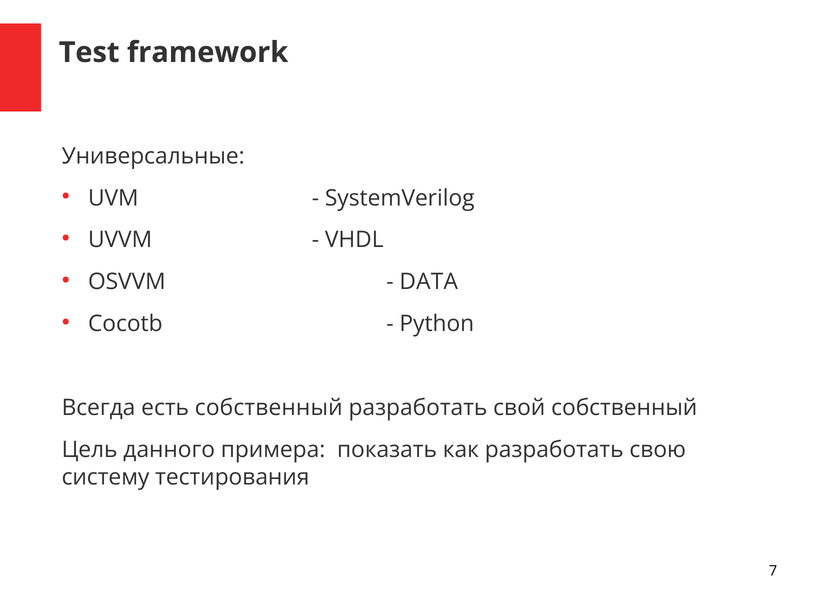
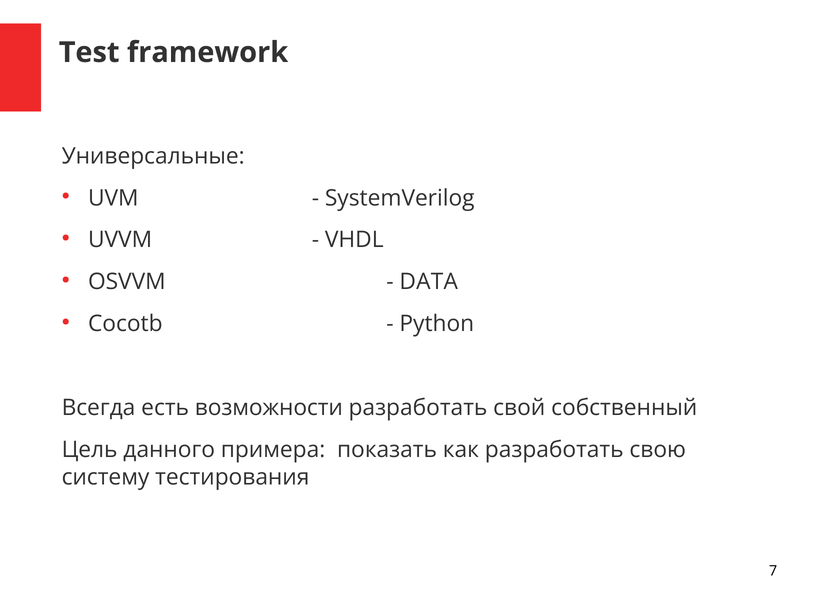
есть собственный: собственный -> возможности (269, 408)
